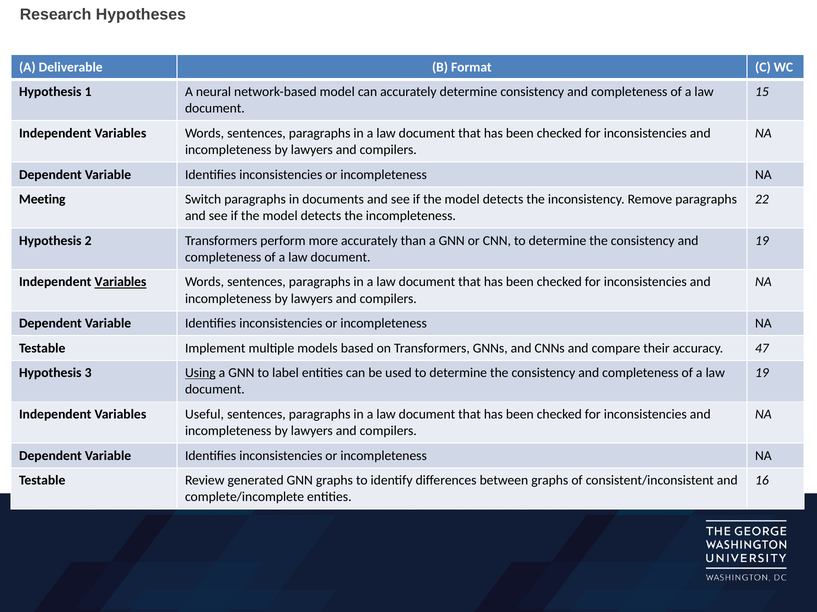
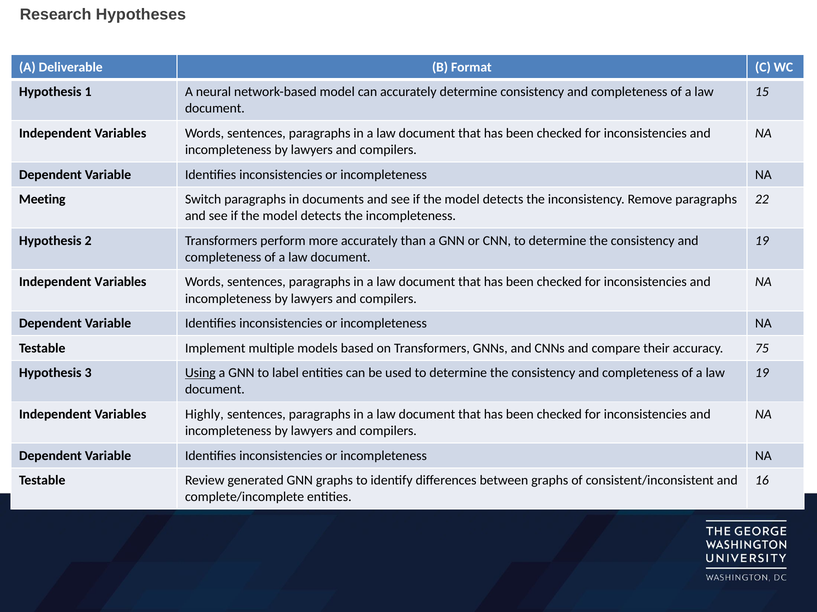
Variables underline: present -> none (120, 282)
47: 47 -> 75 (762, 349)
Useful: Useful -> Highly (204, 415)
